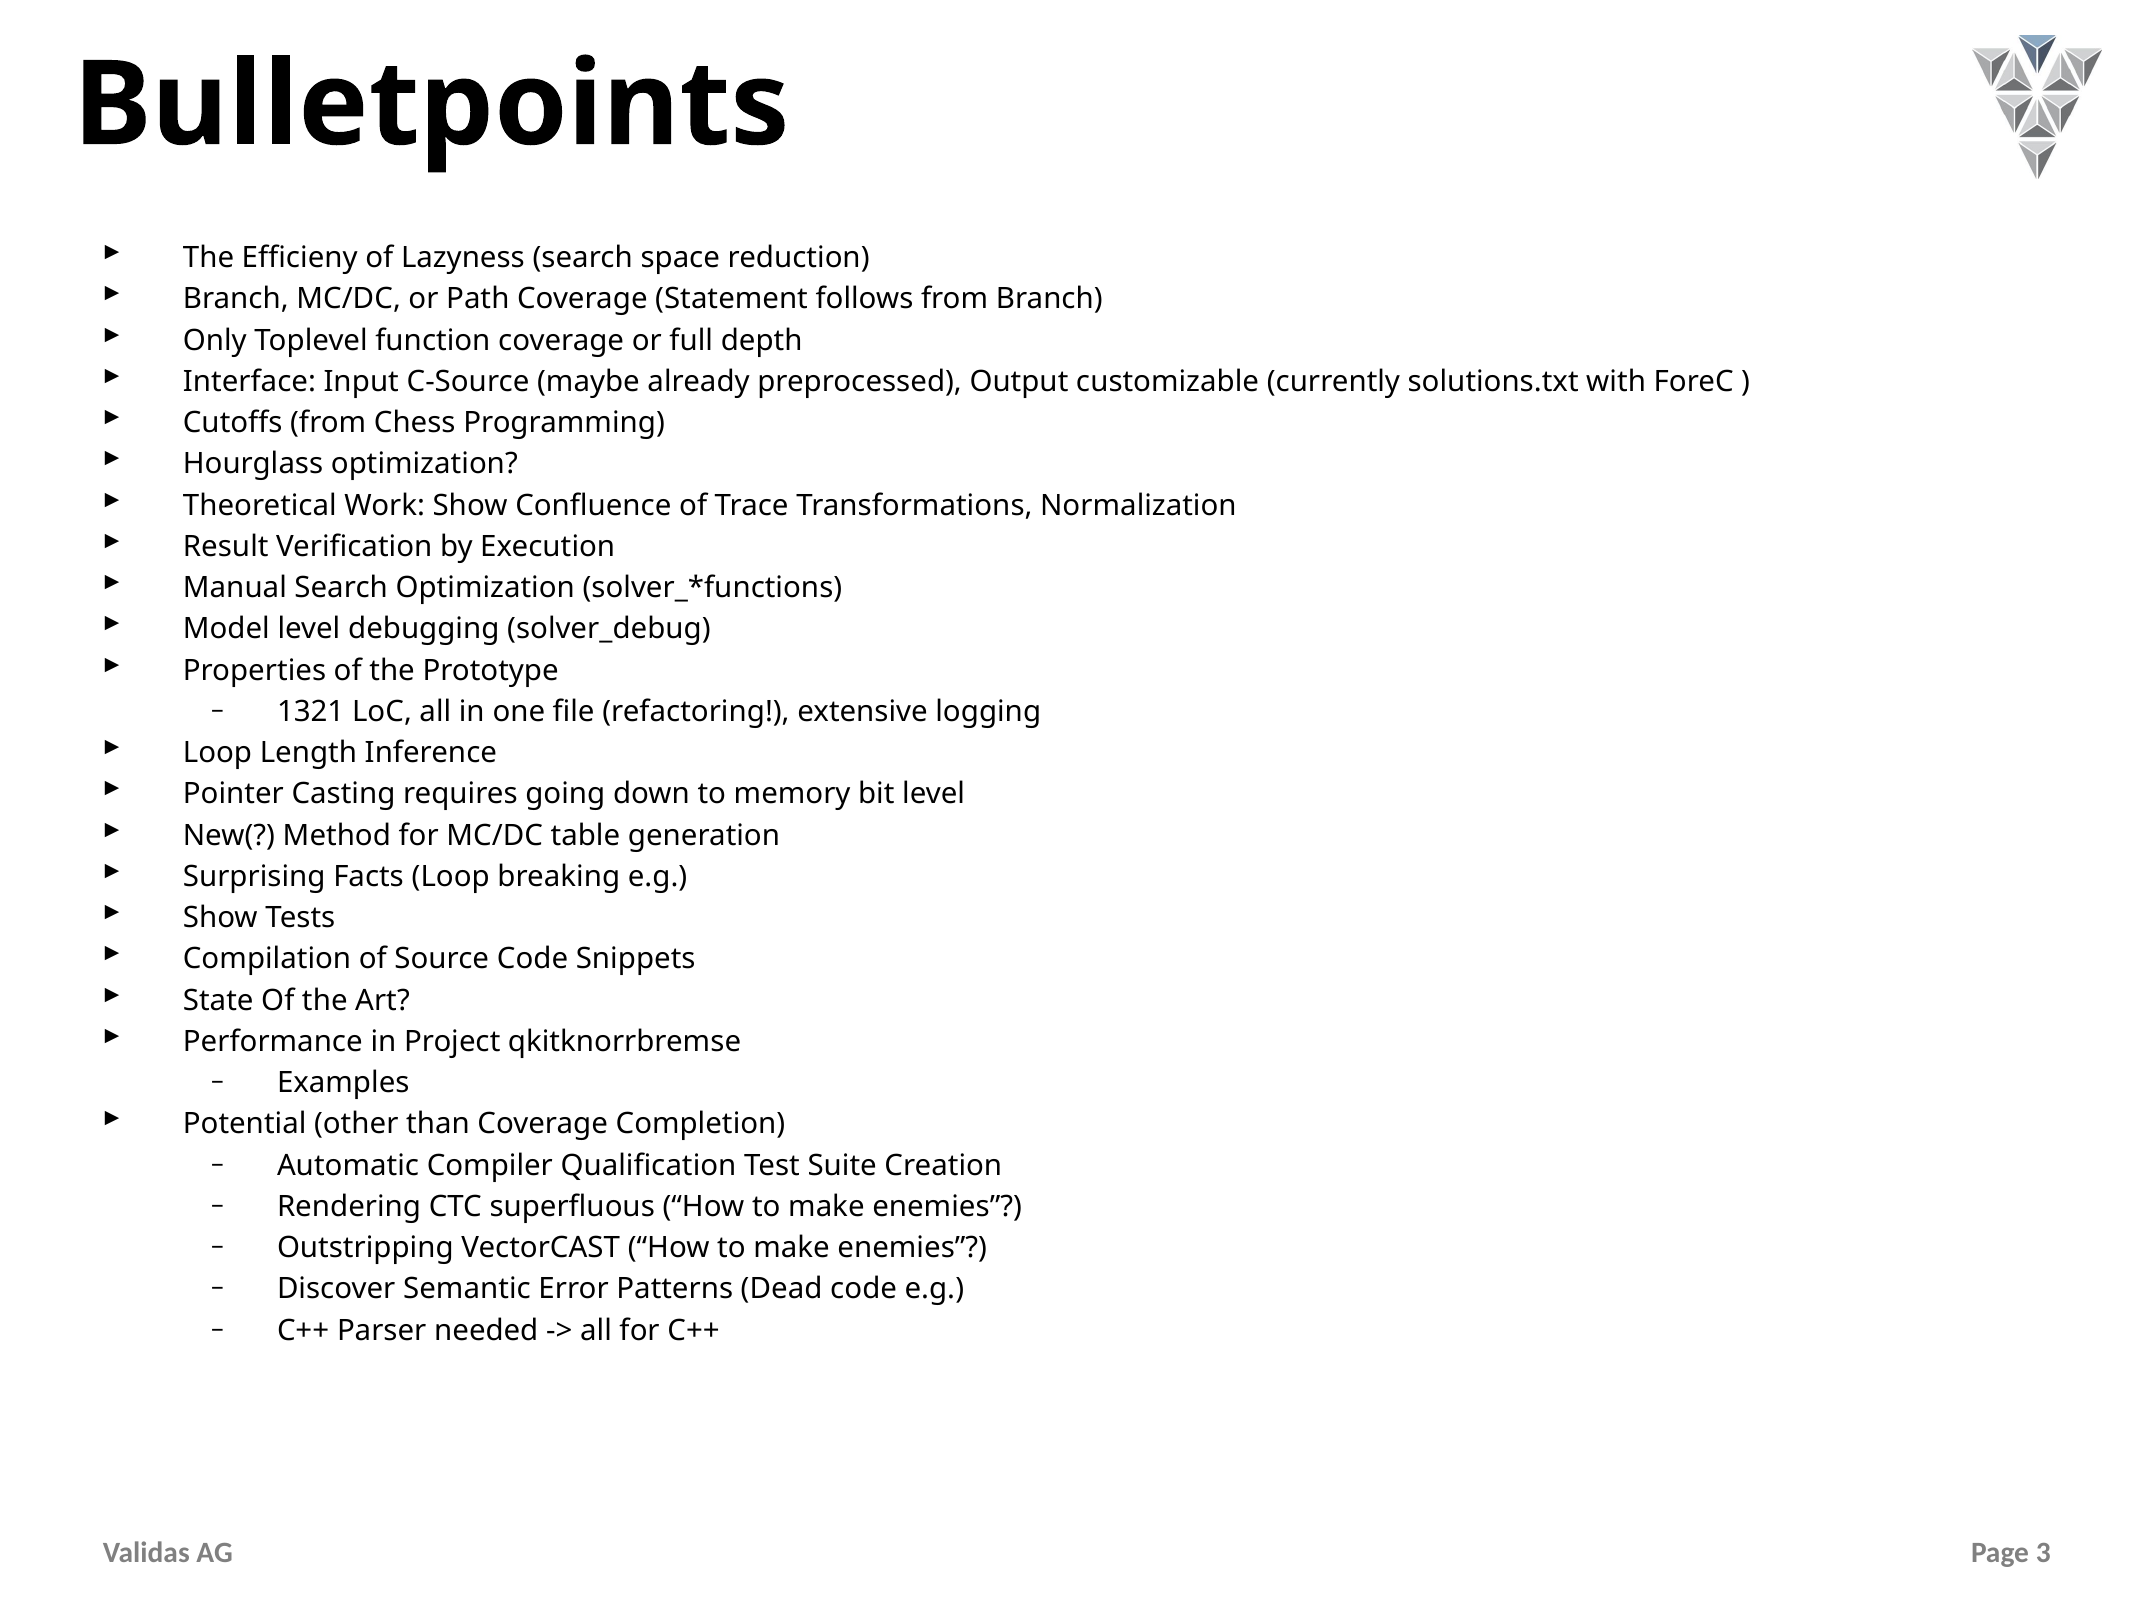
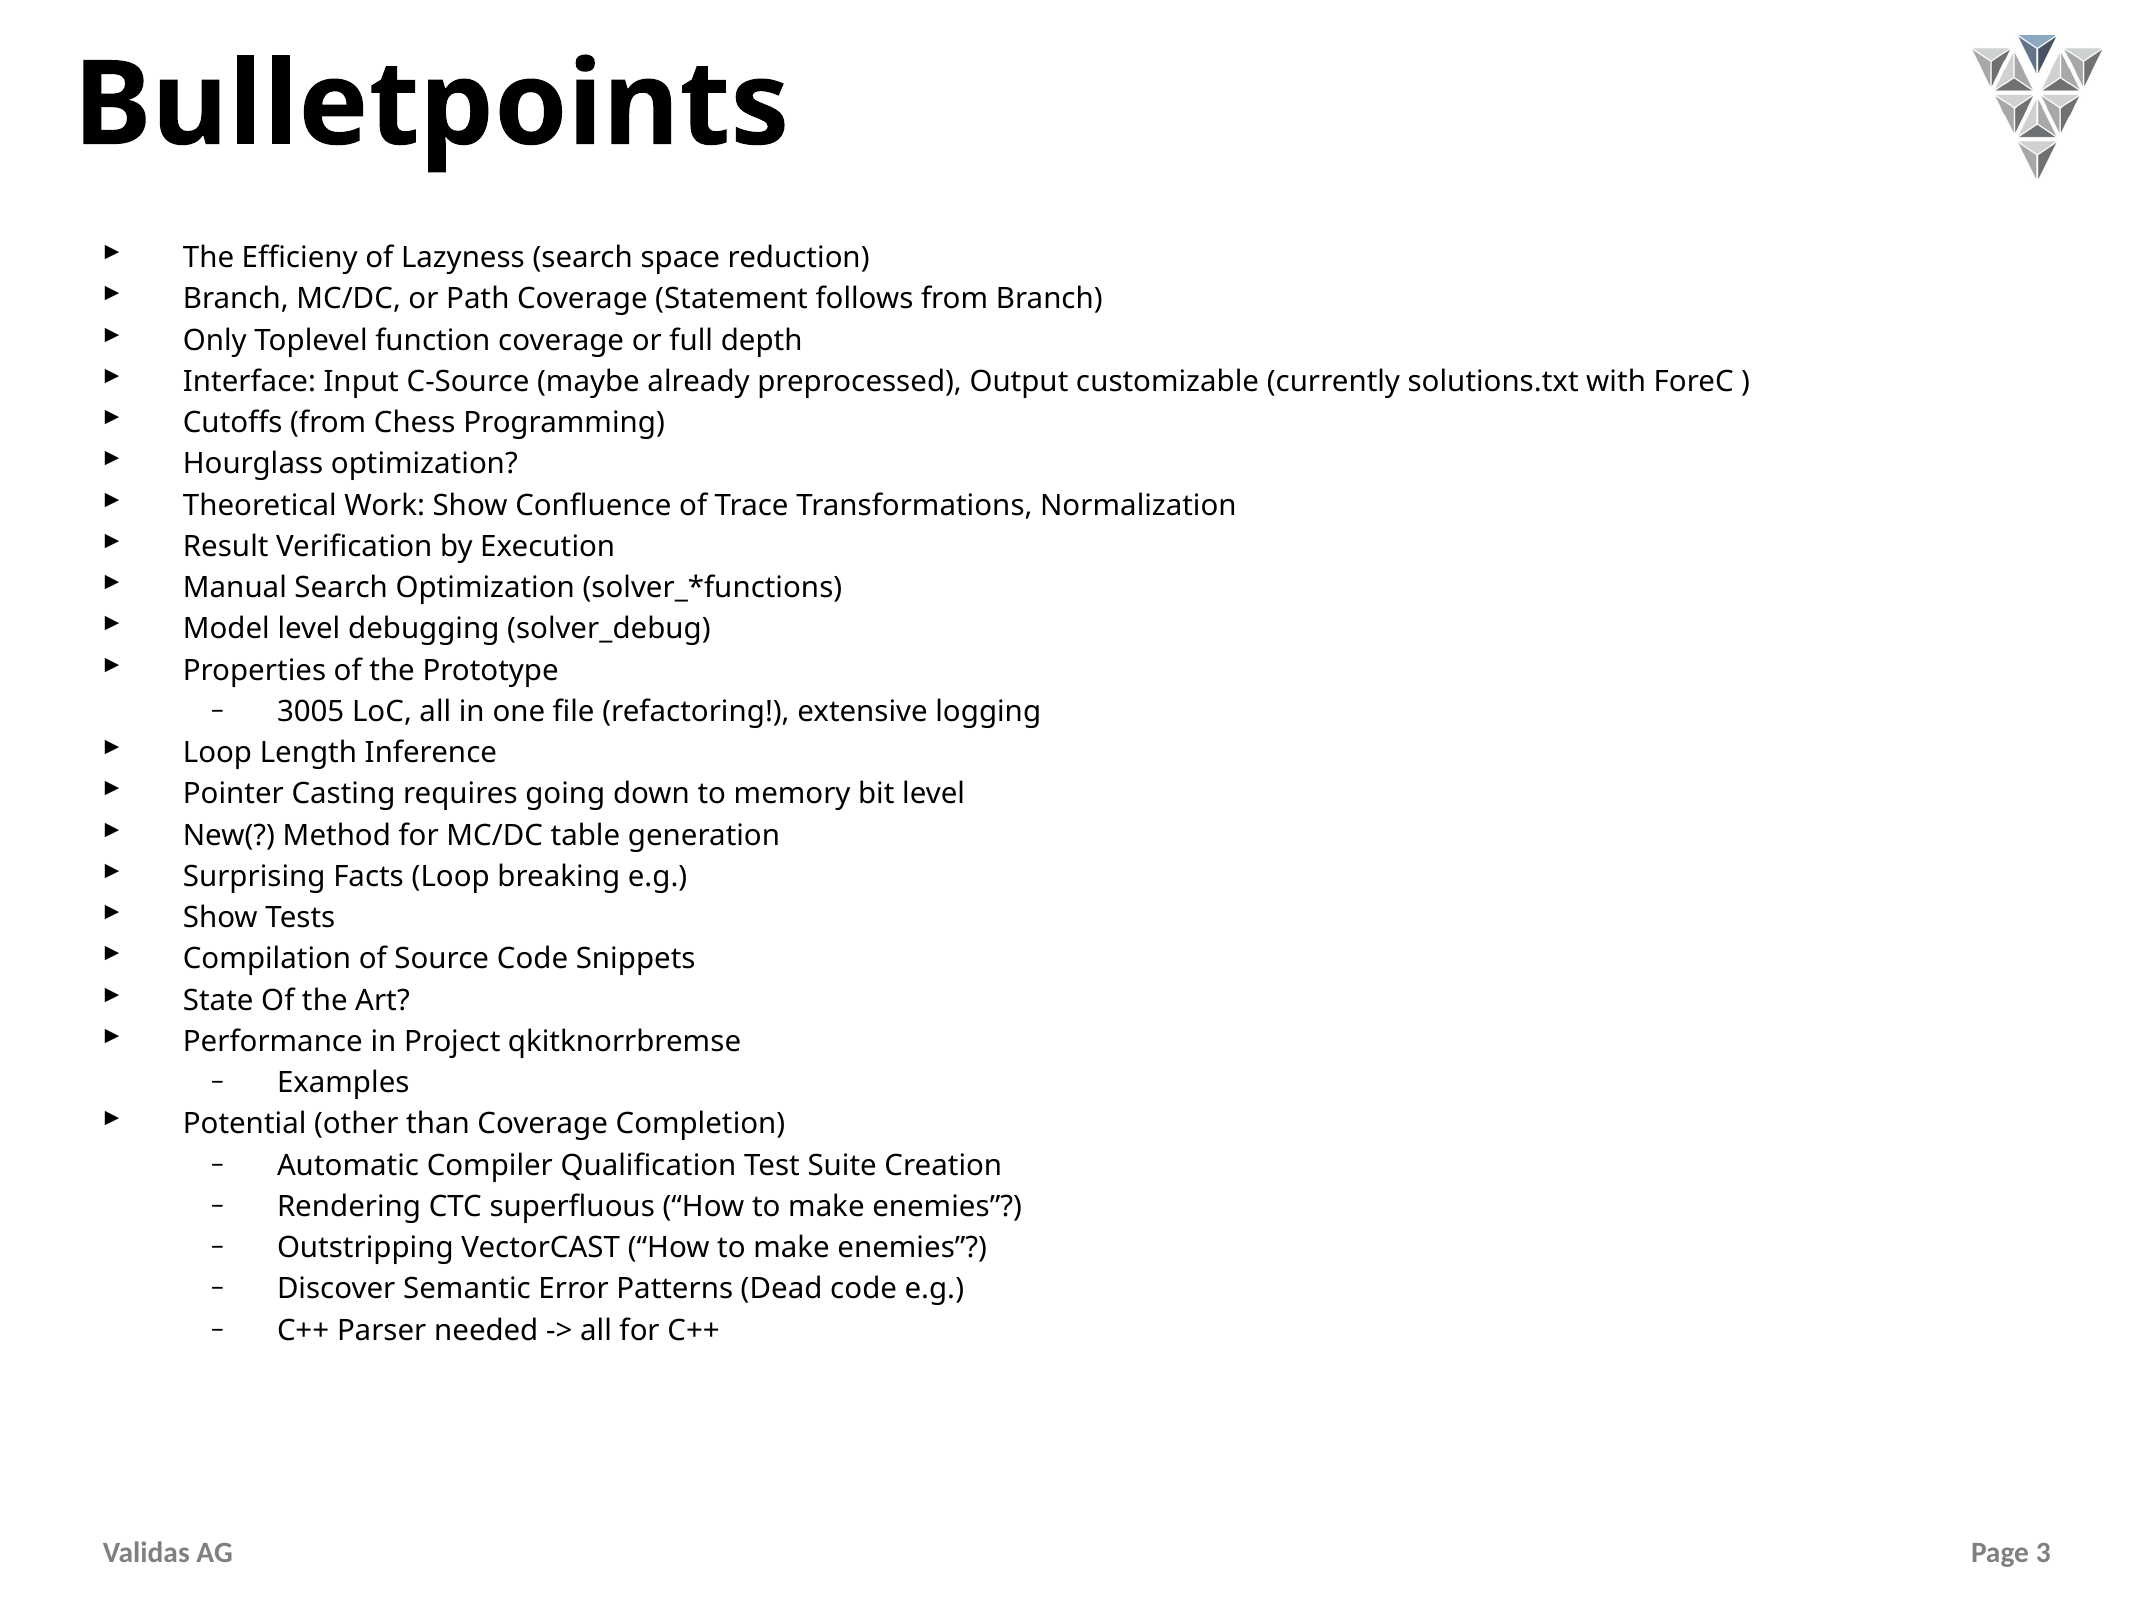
1321: 1321 -> 3005 (311, 711)
